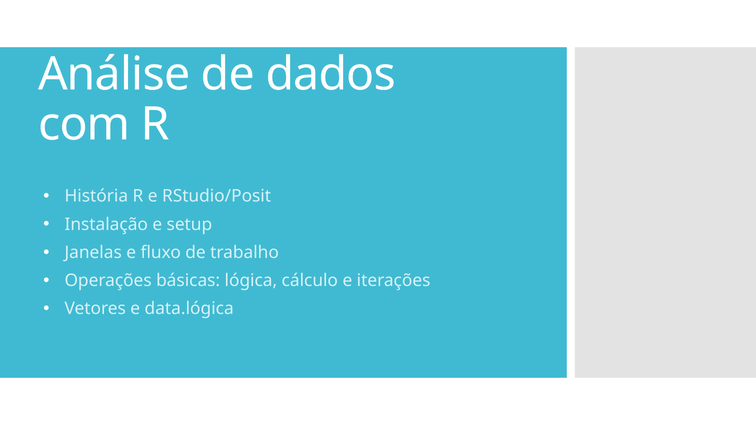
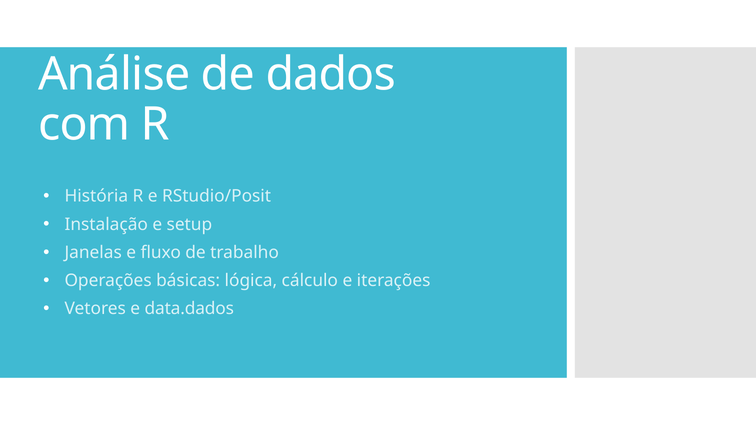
data.lógica: data.lógica -> data.dados (189, 309)
